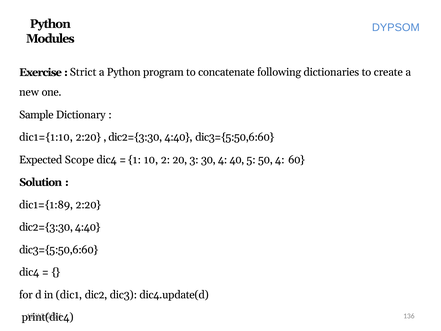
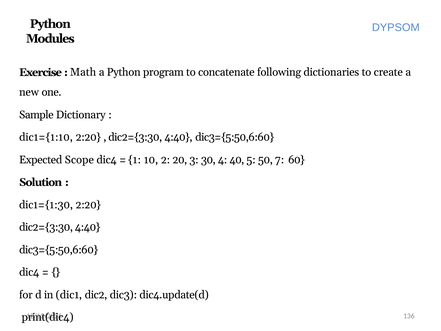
Strict: Strict -> Math (83, 72)
50 4: 4 -> 7 (280, 160)
dic1={1:89: dic1={1:89 -> dic1={1:30 (46, 205)
